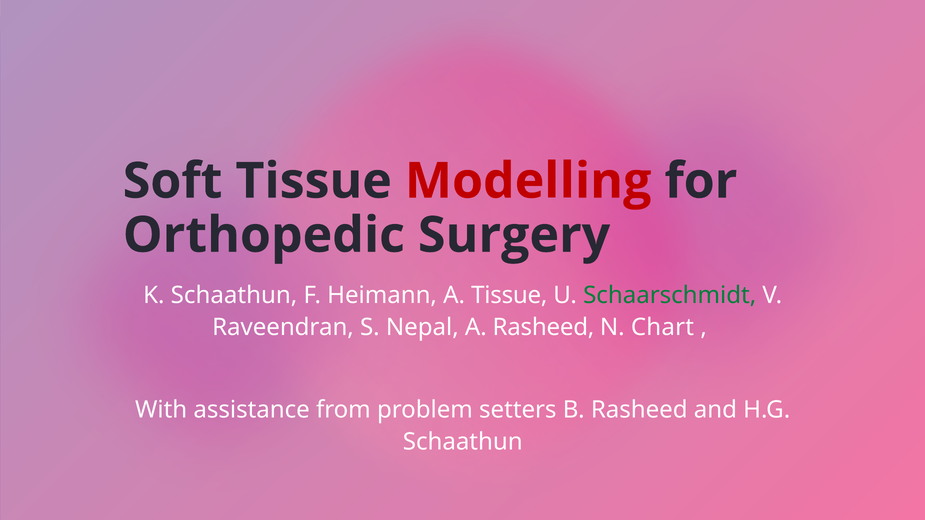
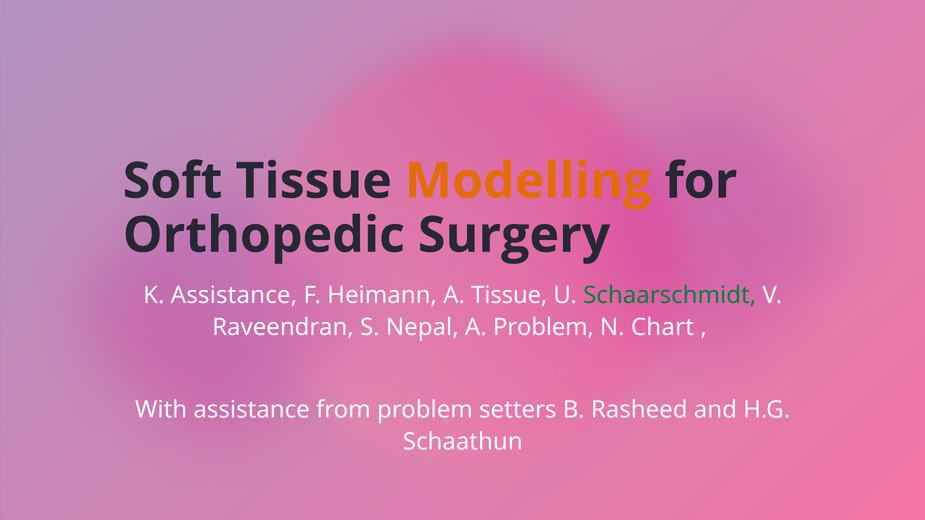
Modelling colour: red -> orange (528, 181)
K Schaathun: Schaathun -> Assistance (234, 296)
A Rasheed: Rasheed -> Problem (543, 327)
